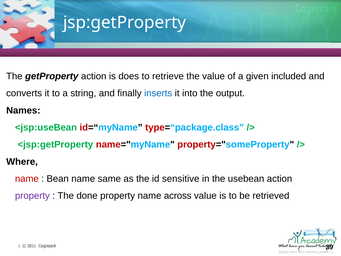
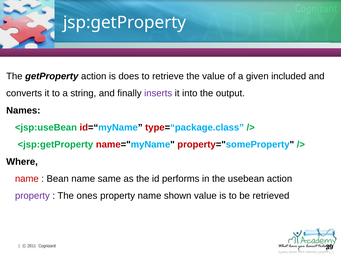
inserts colour: blue -> purple (158, 93)
sensitive: sensitive -> performs (181, 179)
done: done -> ones (87, 196)
across: across -> shown (178, 196)
